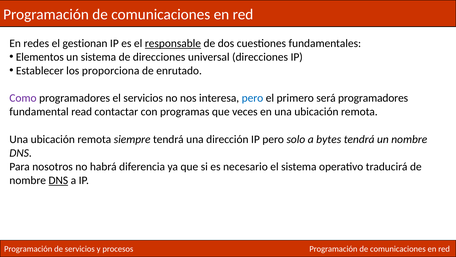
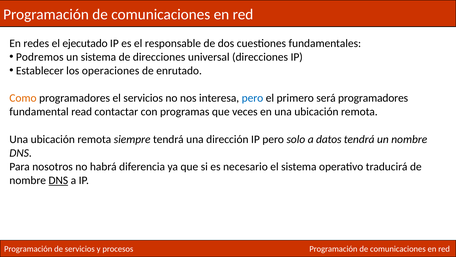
gestionan: gestionan -> ejecutado (85, 43)
responsable underline: present -> none (173, 43)
Elementos: Elementos -> Podremos (40, 57)
proporciona: proporciona -> operaciones (111, 71)
Como colour: purple -> orange (23, 98)
bytes: bytes -> datos (329, 139)
